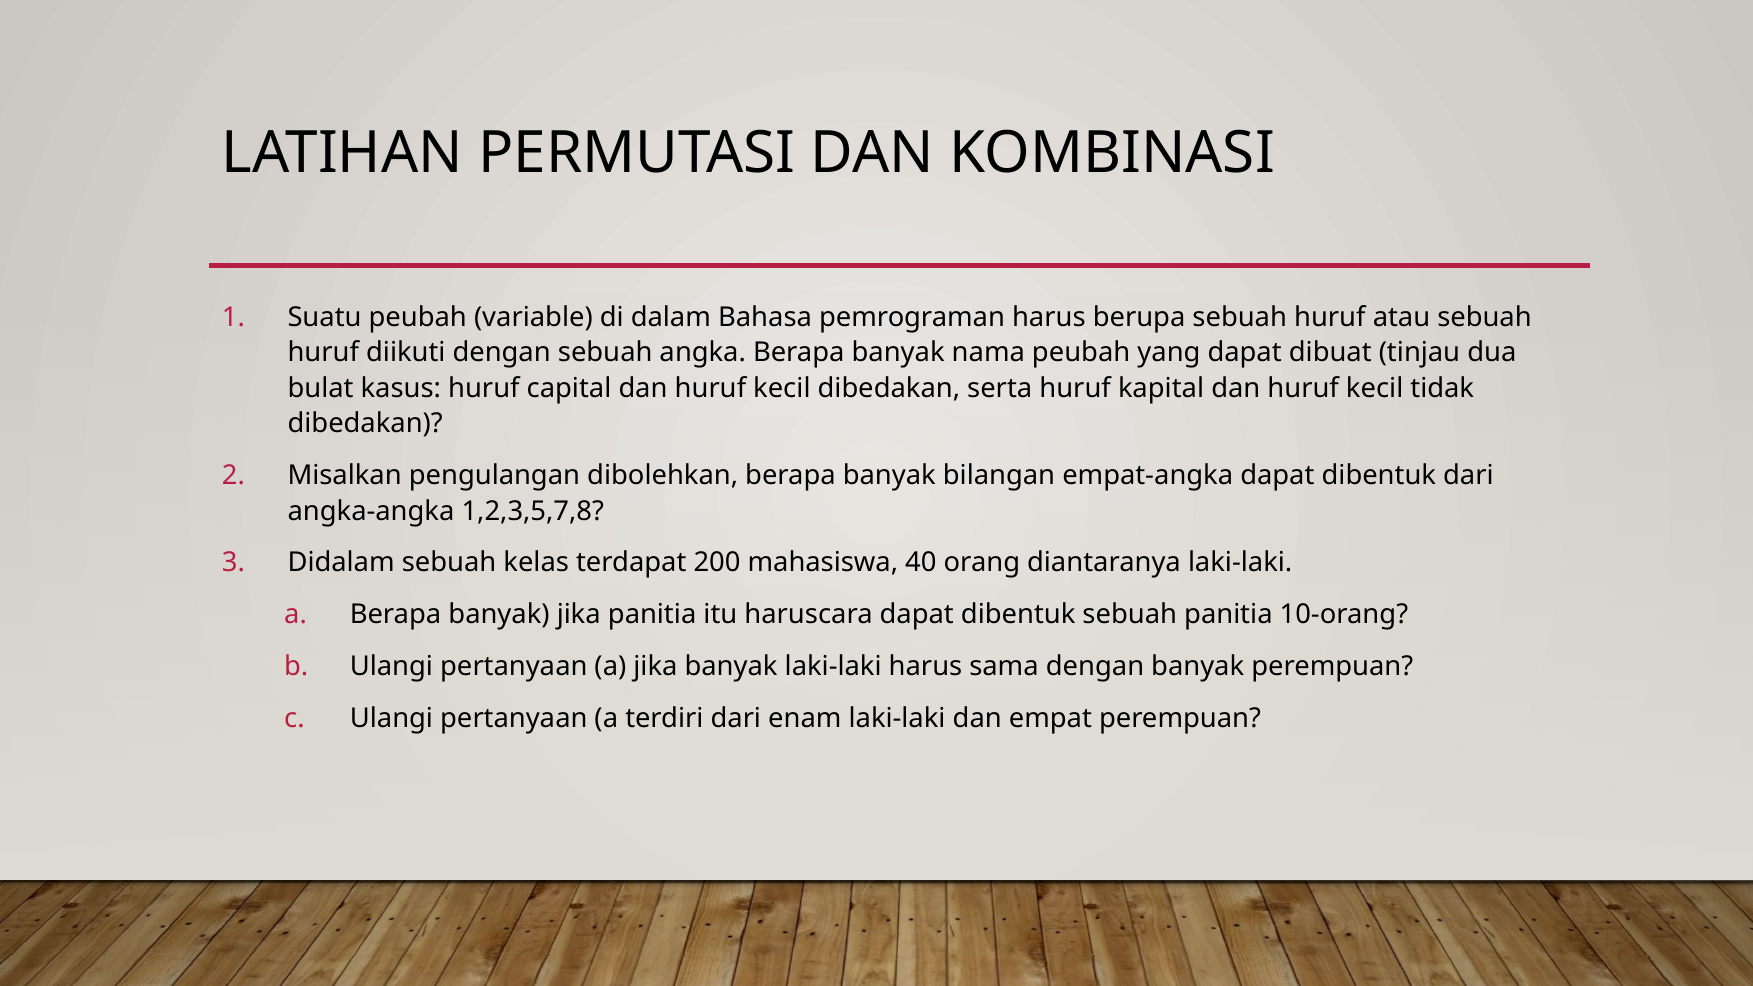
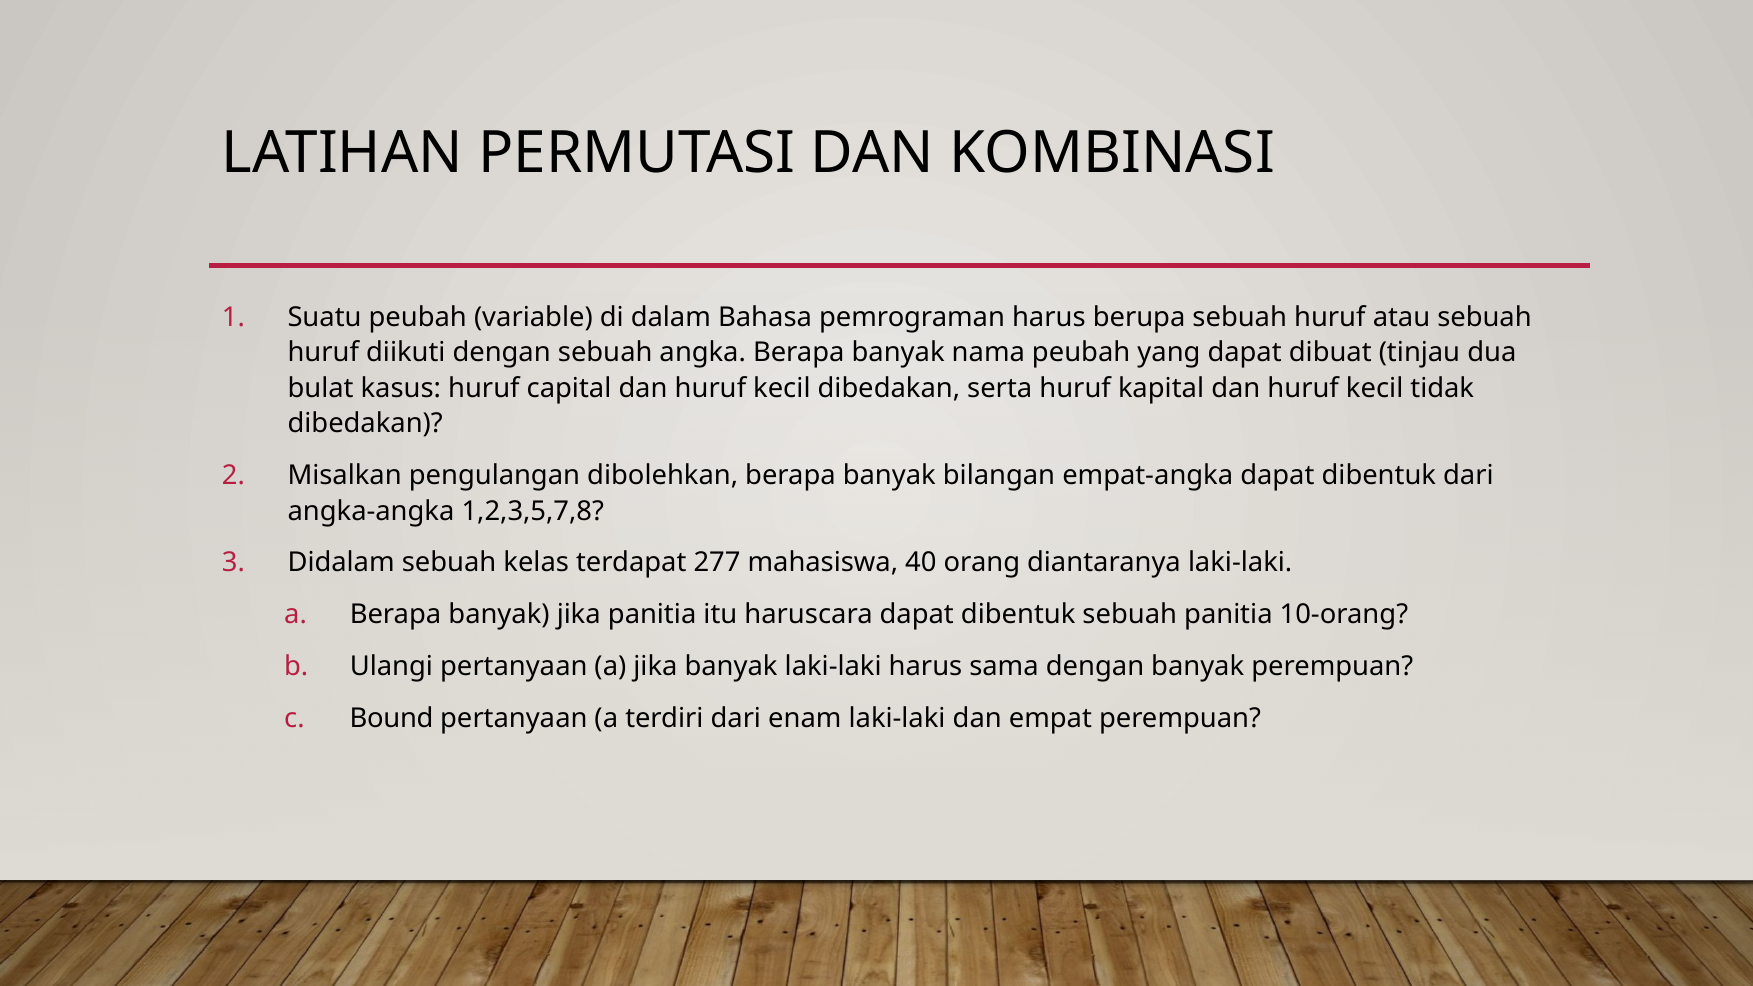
200: 200 -> 277 (717, 563)
Ulangi: Ulangi -> Bound (392, 718)
